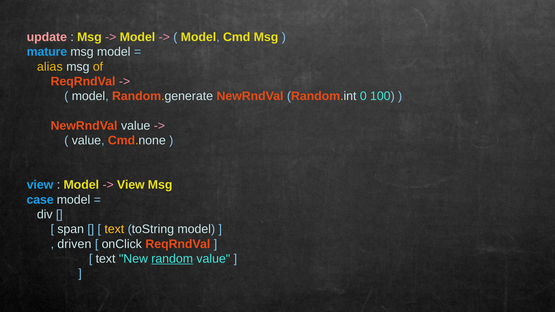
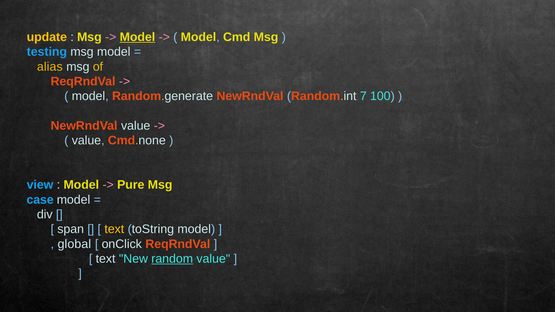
update colour: pink -> yellow (47, 37)
Model underline: none -> present (137, 37)
mature: mature -> testing (47, 52)
0: 0 -> 7 (363, 96)
View: View -> Pure (131, 185)
driven: driven -> global (74, 244)
